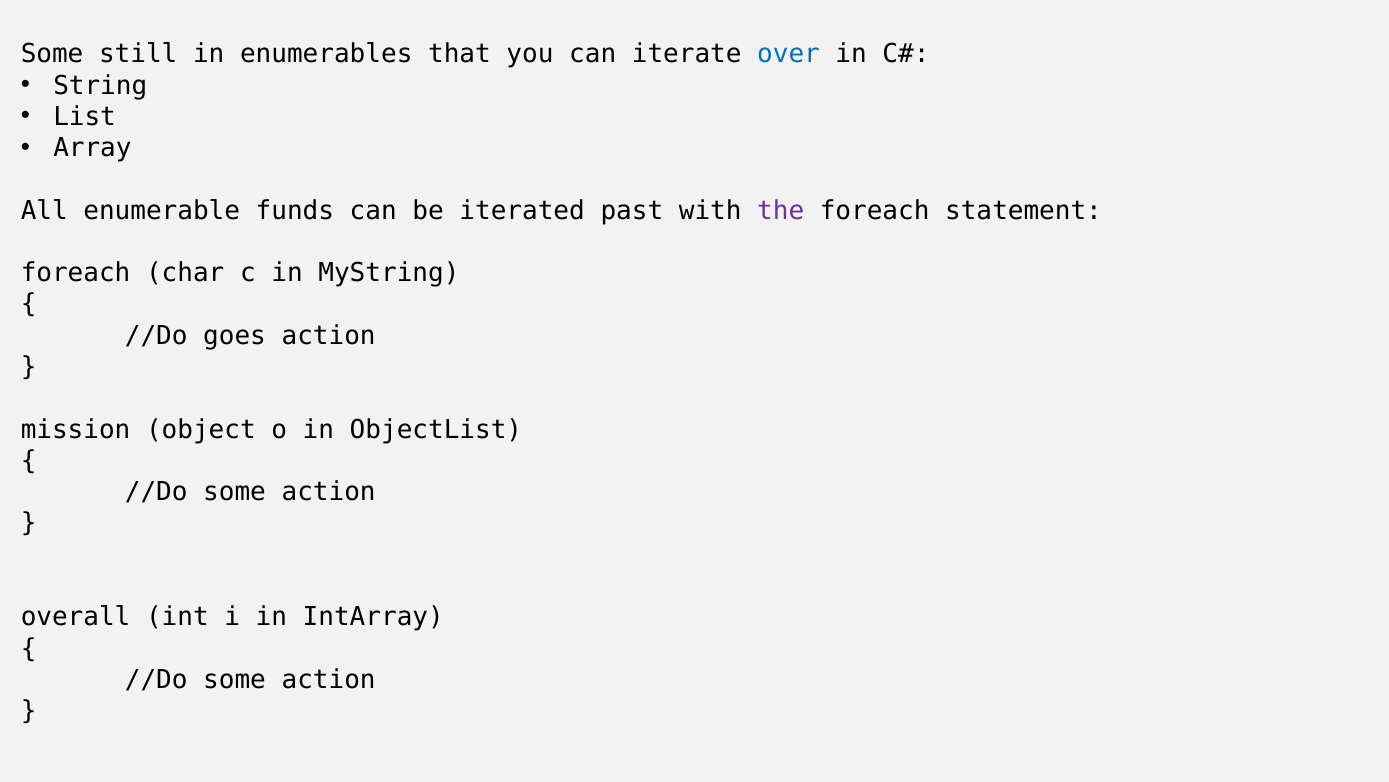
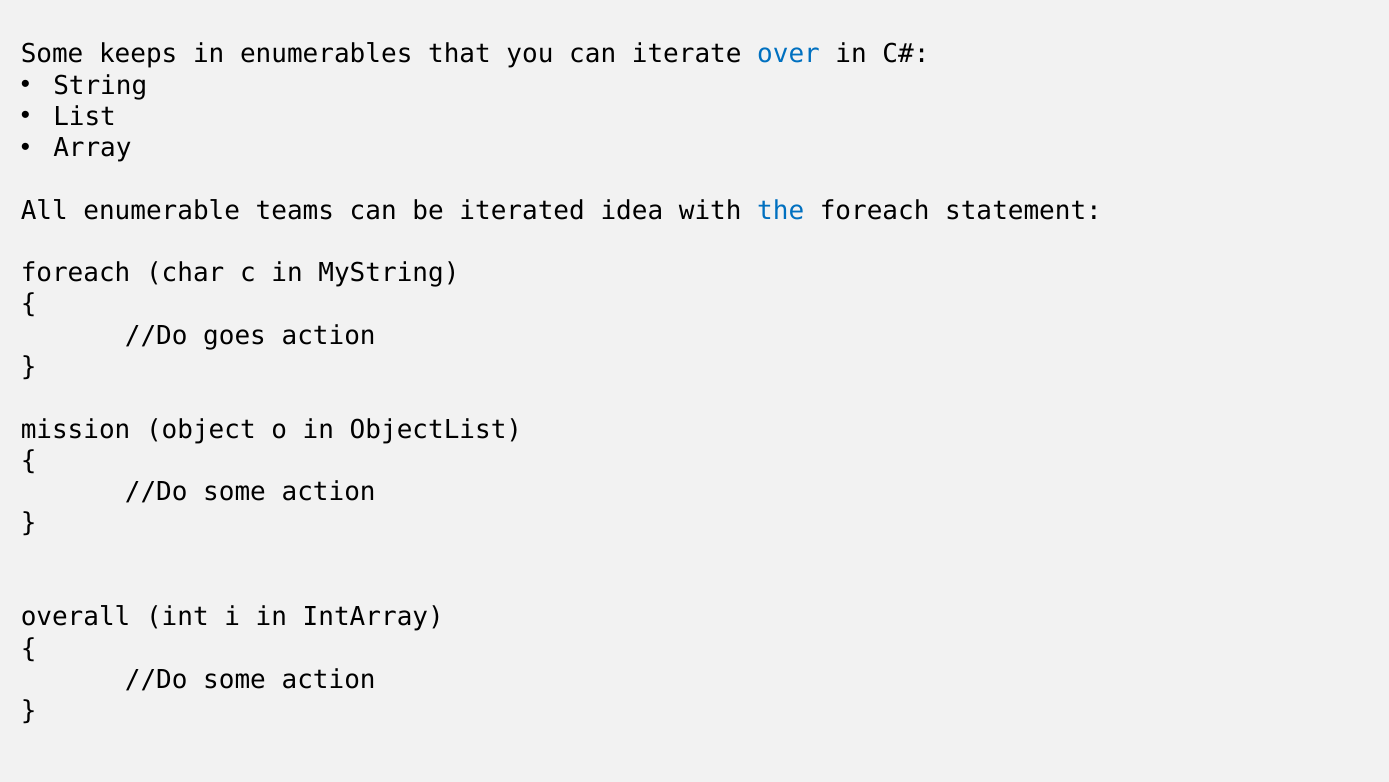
still: still -> keeps (138, 54)
funds: funds -> teams (295, 210)
past: past -> idea (632, 210)
the colour: purple -> blue (781, 210)
